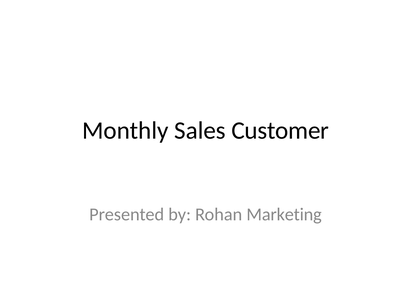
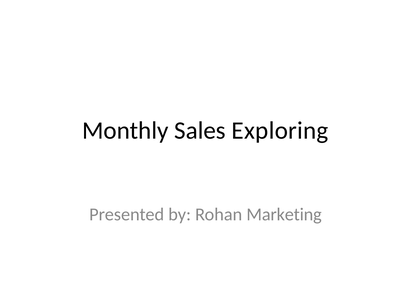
Customer: Customer -> Exploring (280, 131)
